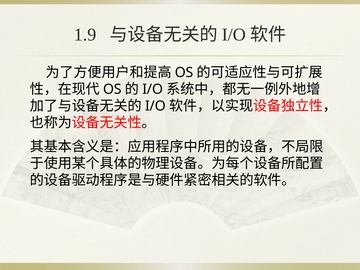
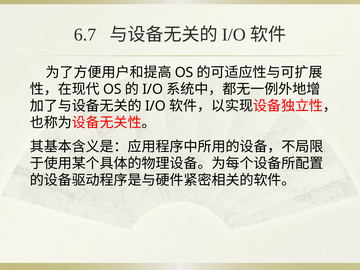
1.9: 1.9 -> 6.7 (85, 35)
